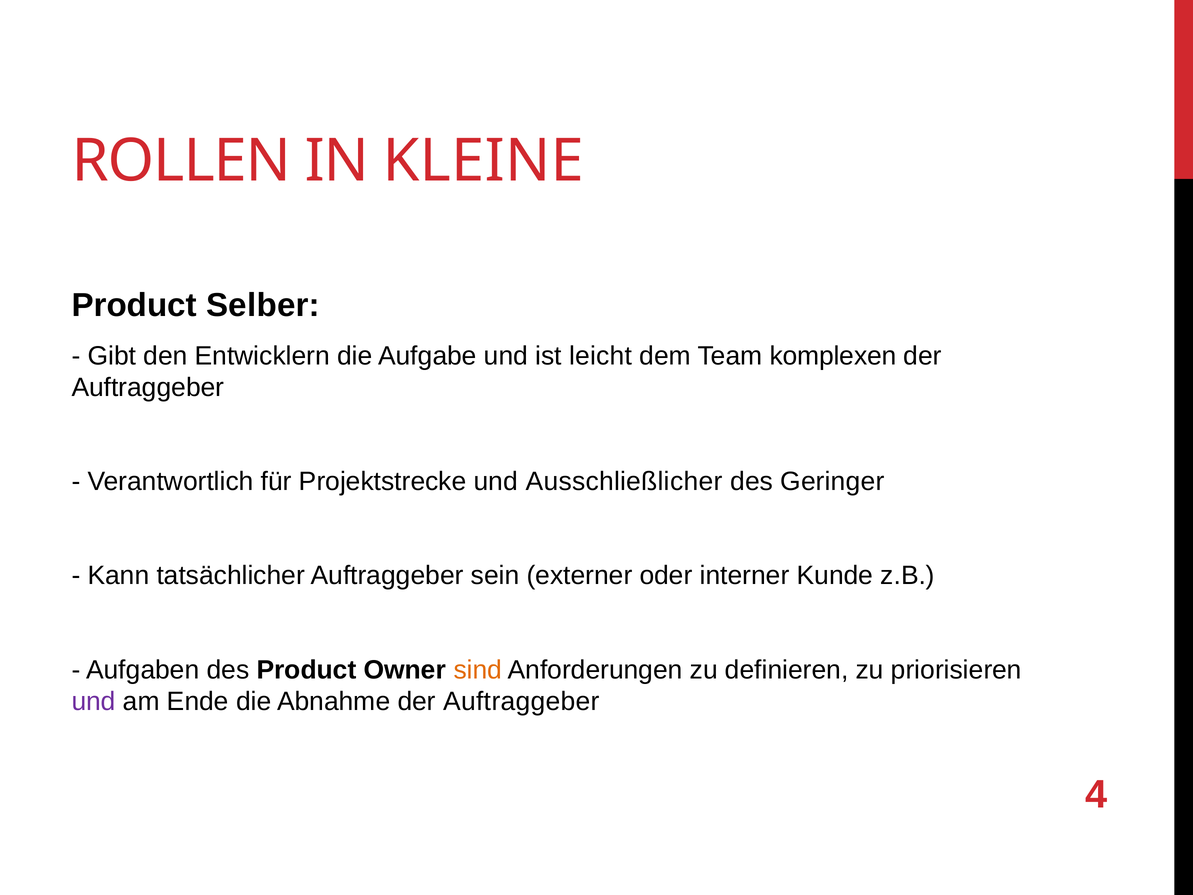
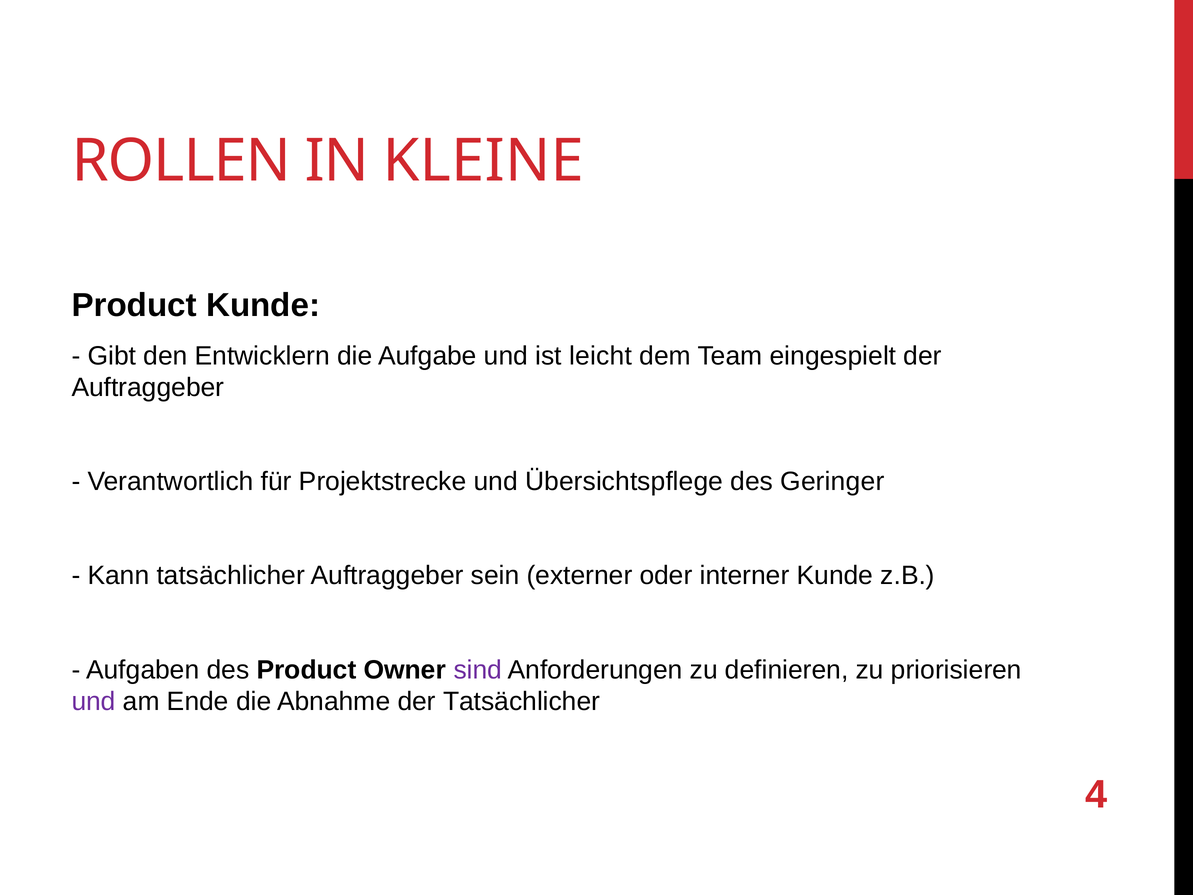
Product Selber: Selber -> Kunde (263, 305)
komplexen: komplexen -> eingespielt (833, 356)
Ausschließlicher: Ausschließlicher -> Übersichtspflege (624, 482)
sind colour: orange -> purple (478, 670)
Abnahme der Auftraggeber: Auftraggeber -> Tatsächlicher (522, 701)
